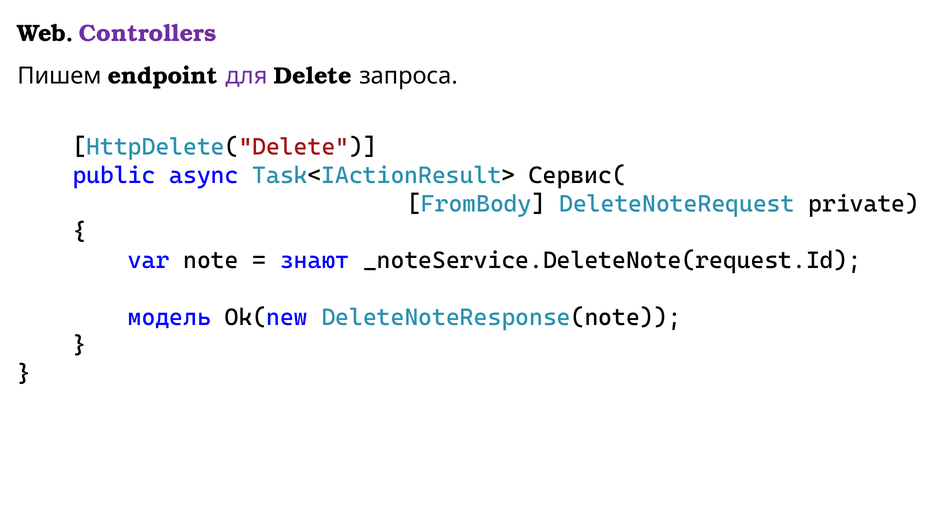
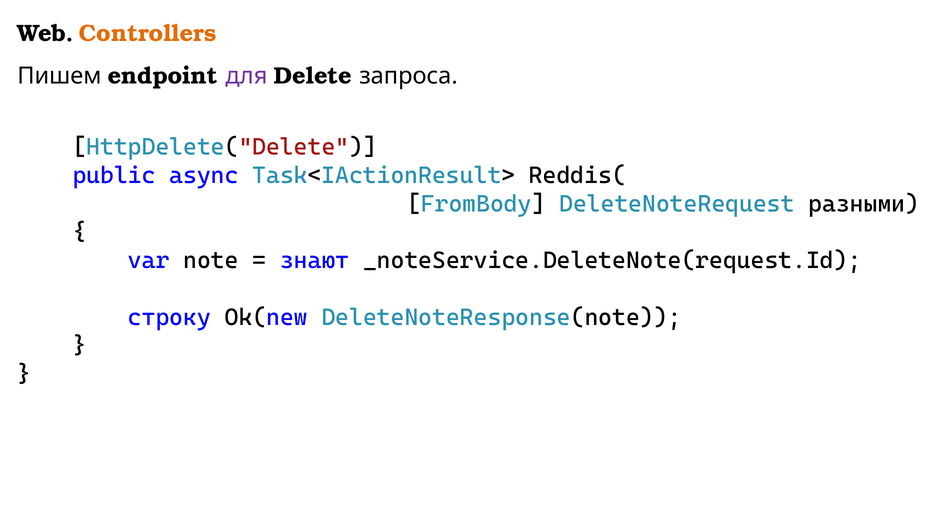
Controllers colour: purple -> orange (148, 33)
Сервис(: Сервис( -> Reddis( (577, 175)
private: private -> разными (864, 204)
модель: модель -> строку (169, 317)
